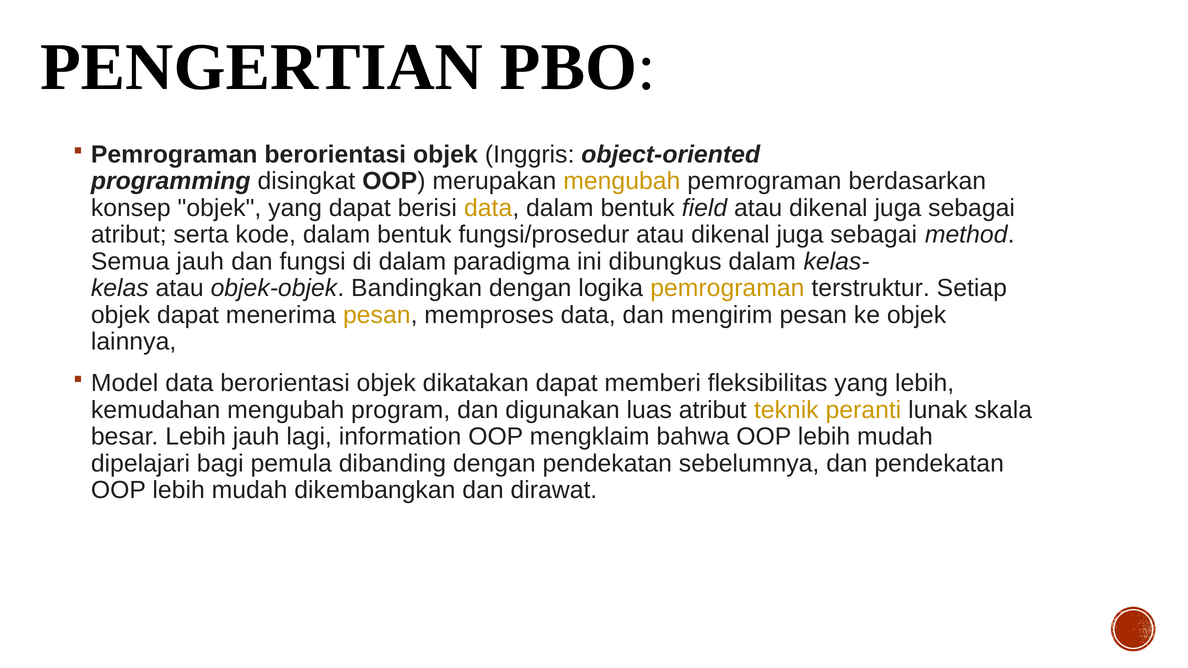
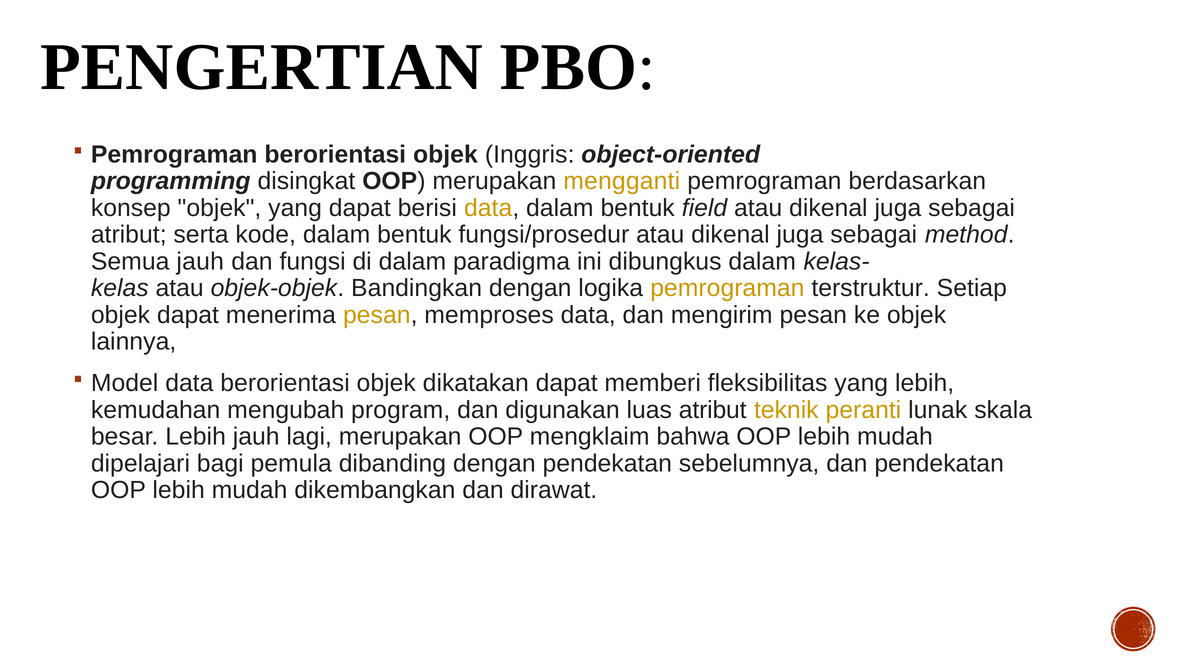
merupakan mengubah: mengubah -> mengganti (622, 181)
lagi information: information -> merupakan (400, 437)
